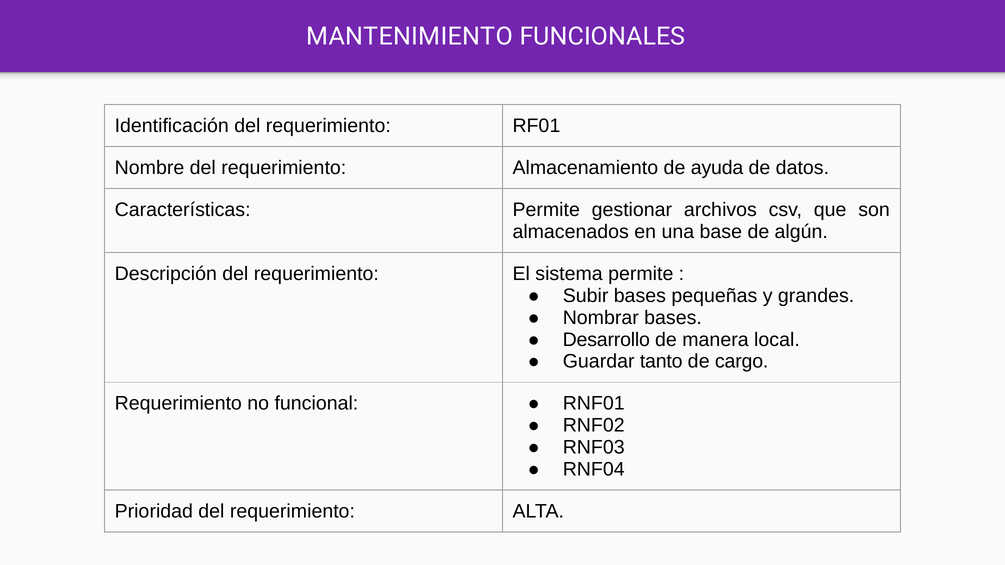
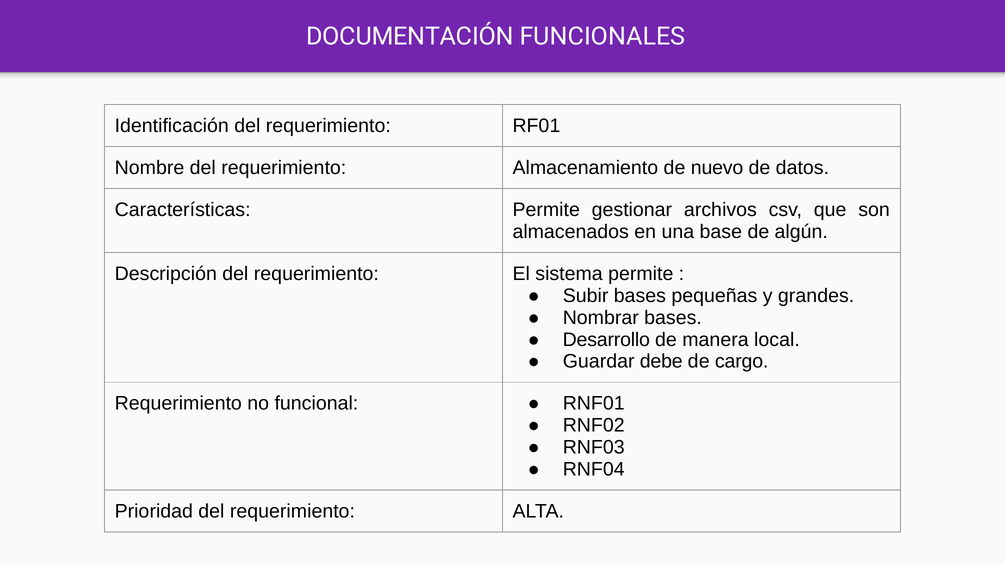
MANTENIMIENTO: MANTENIMIENTO -> DOCUMENTACIÓN (410, 37)
ayuda: ayuda -> nuevo (717, 168)
tanto: tanto -> debe (661, 362)
